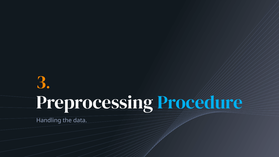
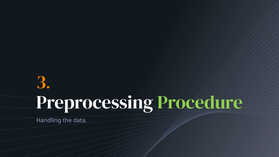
Procedure colour: light blue -> light green (200, 102)
